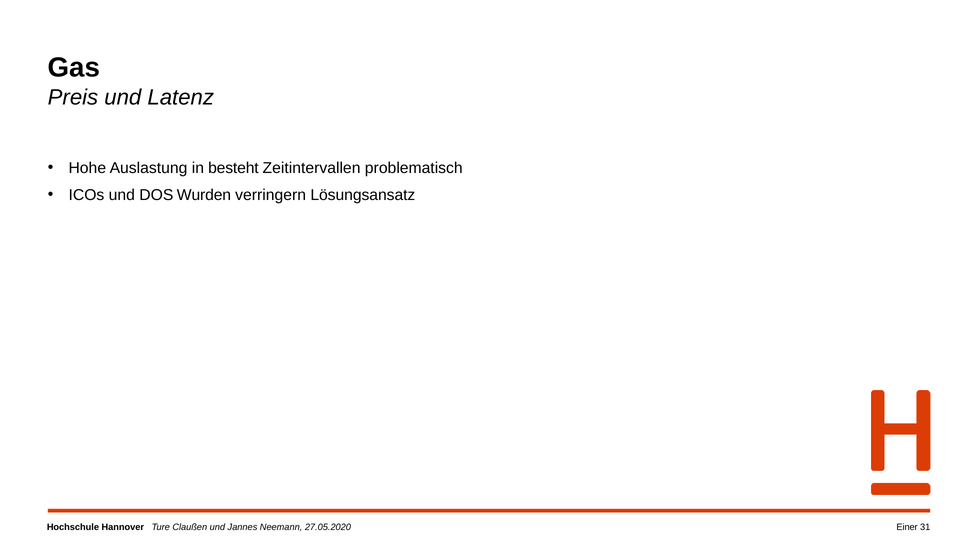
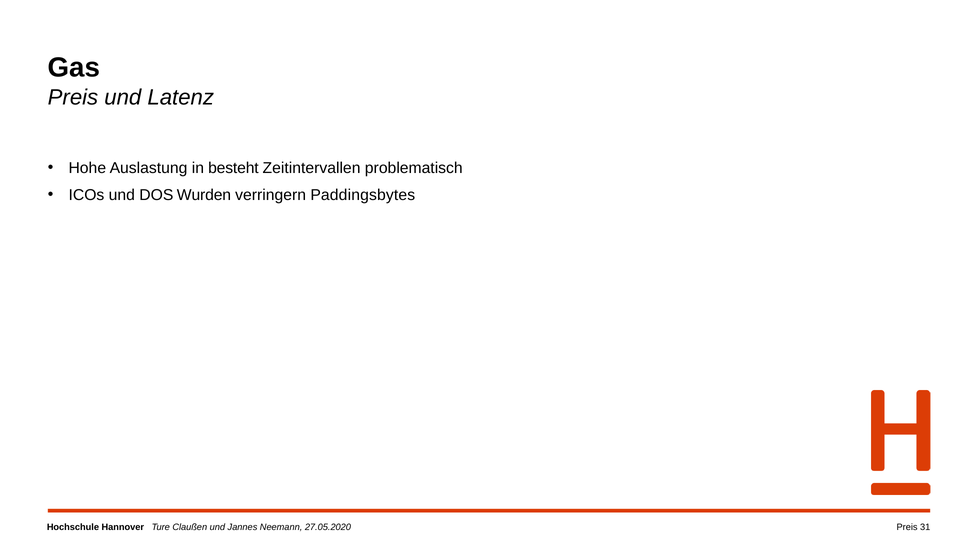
Lösungsansatz: Lösungsansatz -> Paddingsbytes (363, 195)
Einer: Einer -> Preis (907, 527)
